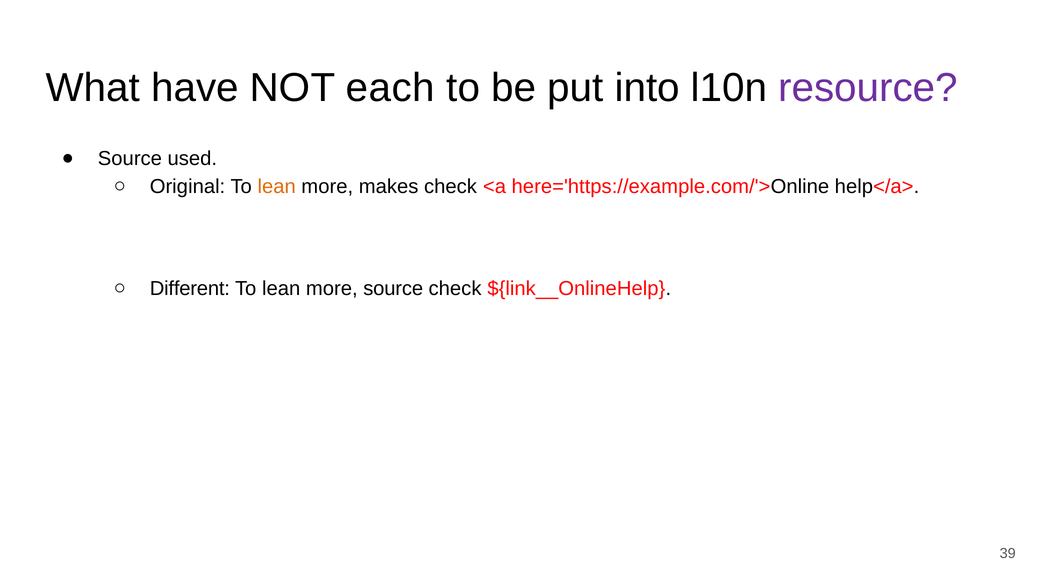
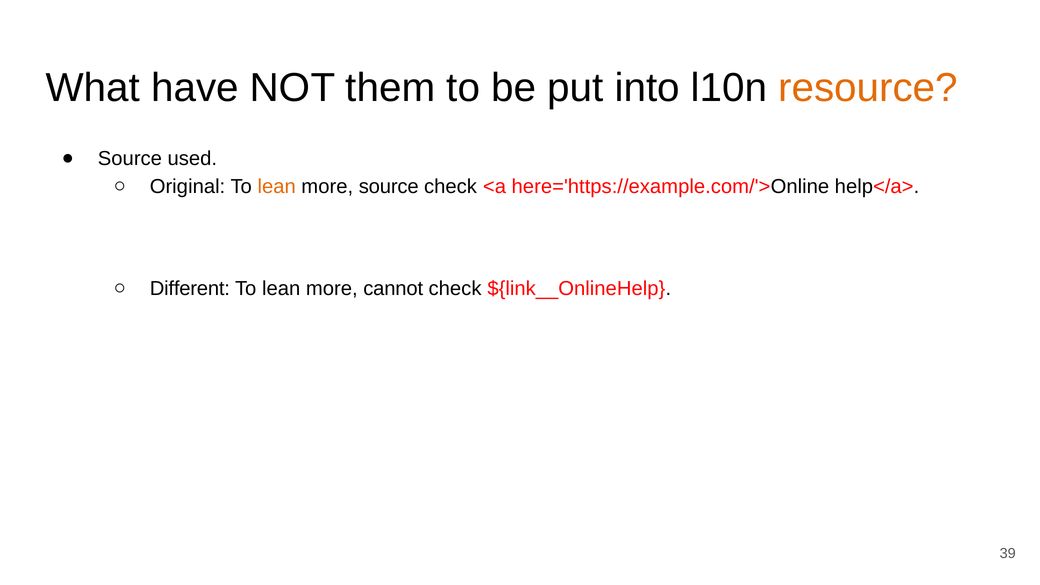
each: each -> them (390, 88)
resource colour: purple -> orange (868, 88)
more makes: makes -> source (389, 187)
more source: source -> cannot (393, 288)
